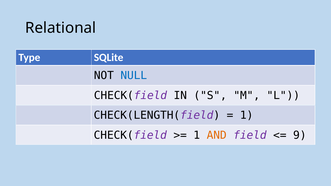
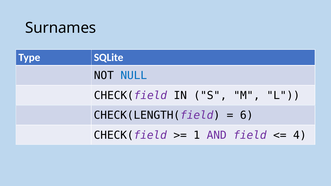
Relational: Relational -> Surnames (61, 28)
1: 1 -> 6 (247, 115)
AND colour: orange -> purple (217, 135)
9: 9 -> 4 (300, 135)
